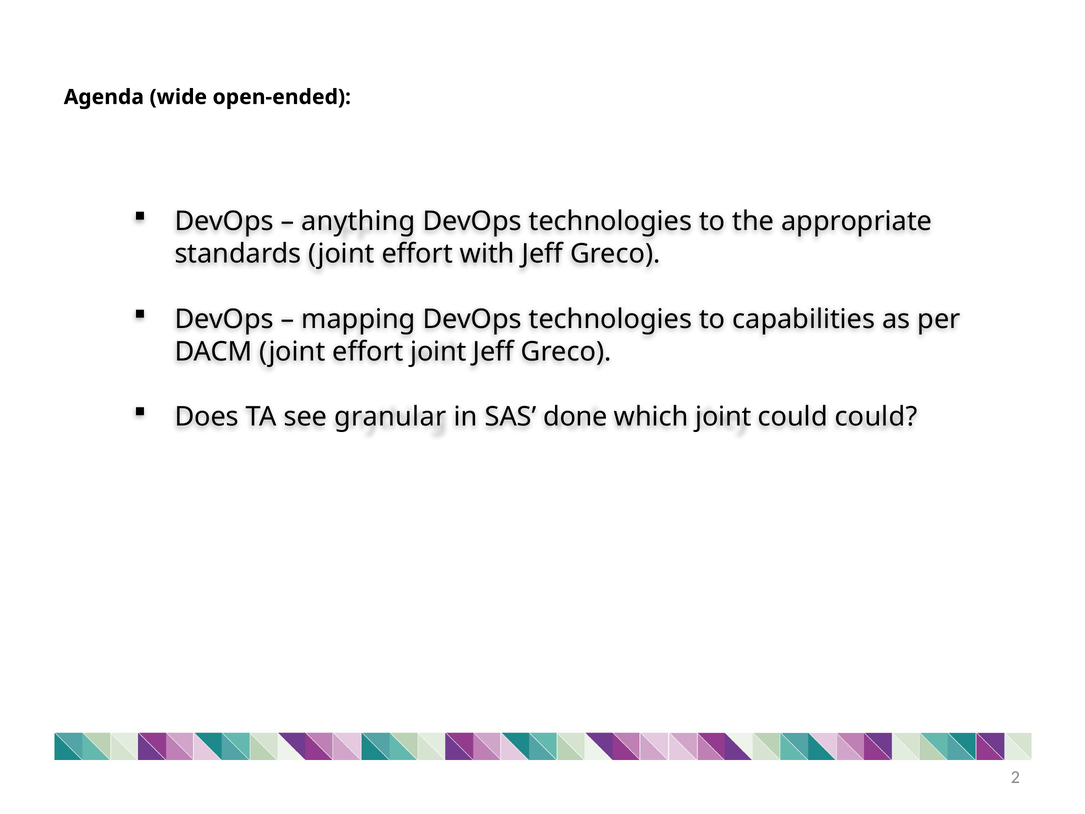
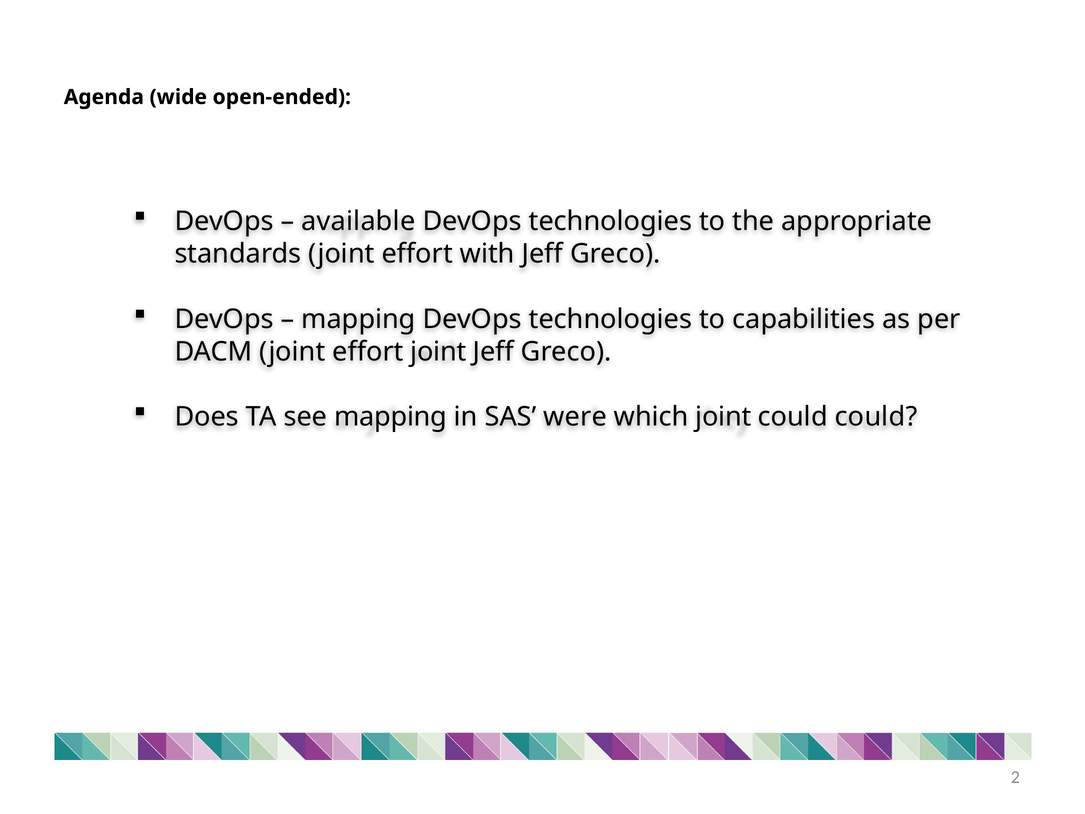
anything: anything -> available (358, 221)
see granular: granular -> mapping (391, 417)
done: done -> were (575, 417)
